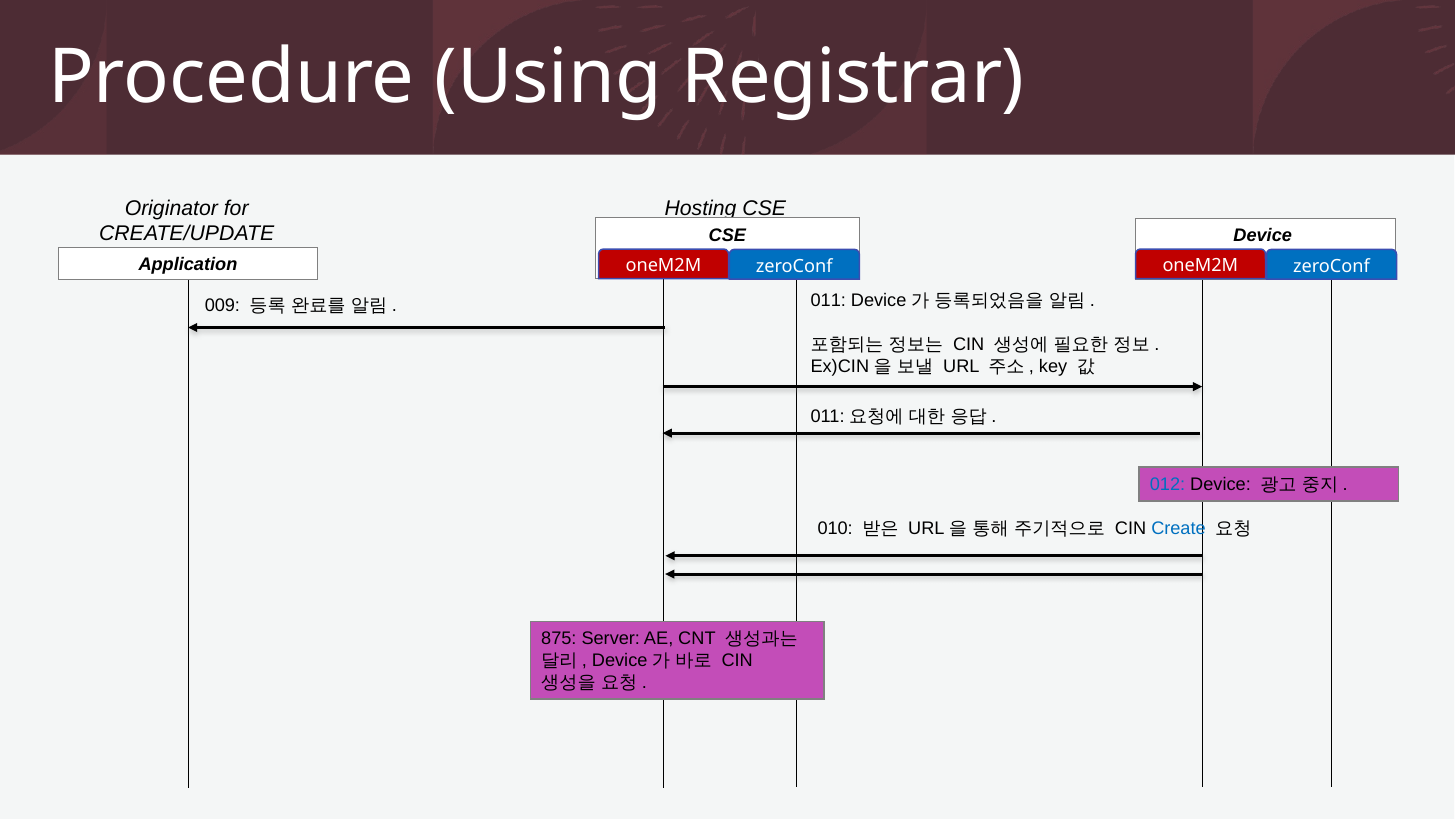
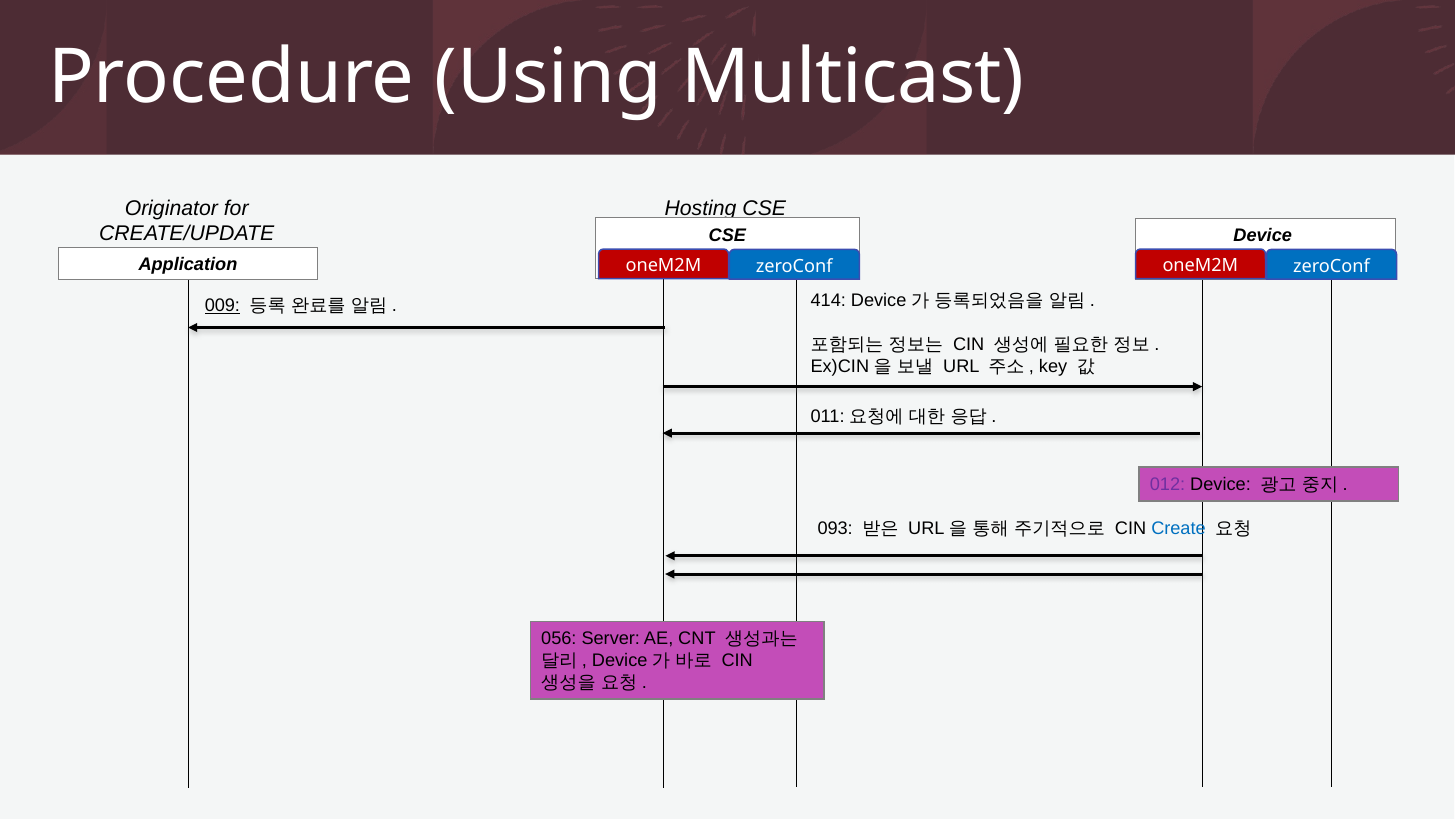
Registrar: Registrar -> Multicast (853, 77)
009 underline: none -> present (222, 306)
011: 011 -> 414 (828, 301)
012 colour: blue -> purple (1168, 484)
010: 010 -> 093 (835, 528)
875: 875 -> 056 (559, 638)
